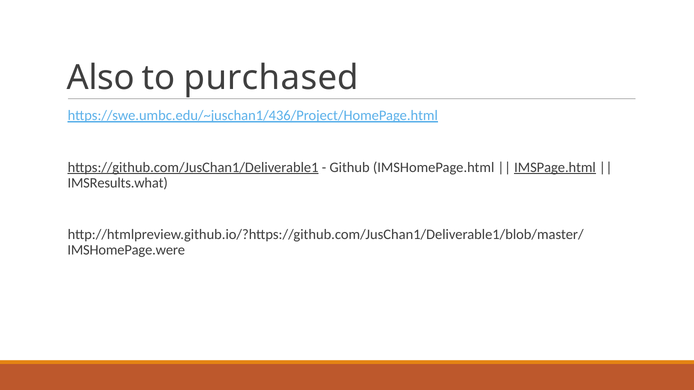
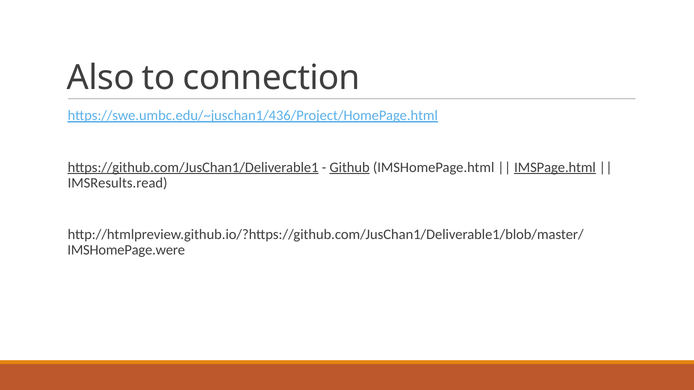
purchased: purchased -> connection (272, 78)
Github underline: none -> present (350, 167)
IMSResults.what: IMSResults.what -> IMSResults.read (118, 183)
